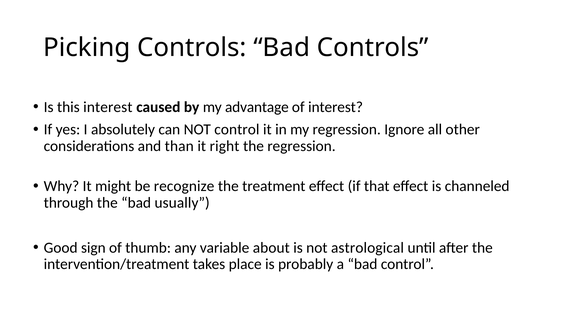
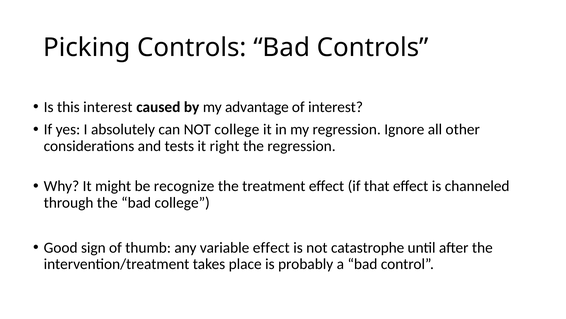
NOT control: control -> college (237, 129)
than: than -> tests (179, 146)
bad usually: usually -> college (182, 202)
variable about: about -> effect (271, 247)
astrological: astrological -> catastrophe (368, 247)
